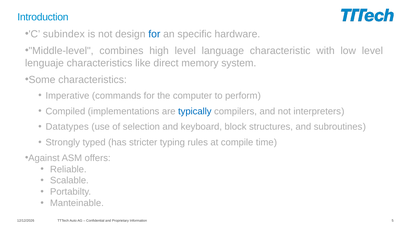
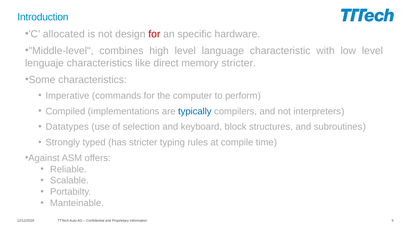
subindex: subindex -> allocated (64, 34)
for colour: blue -> red (154, 34)
memory system: system -> stricter (239, 63)
